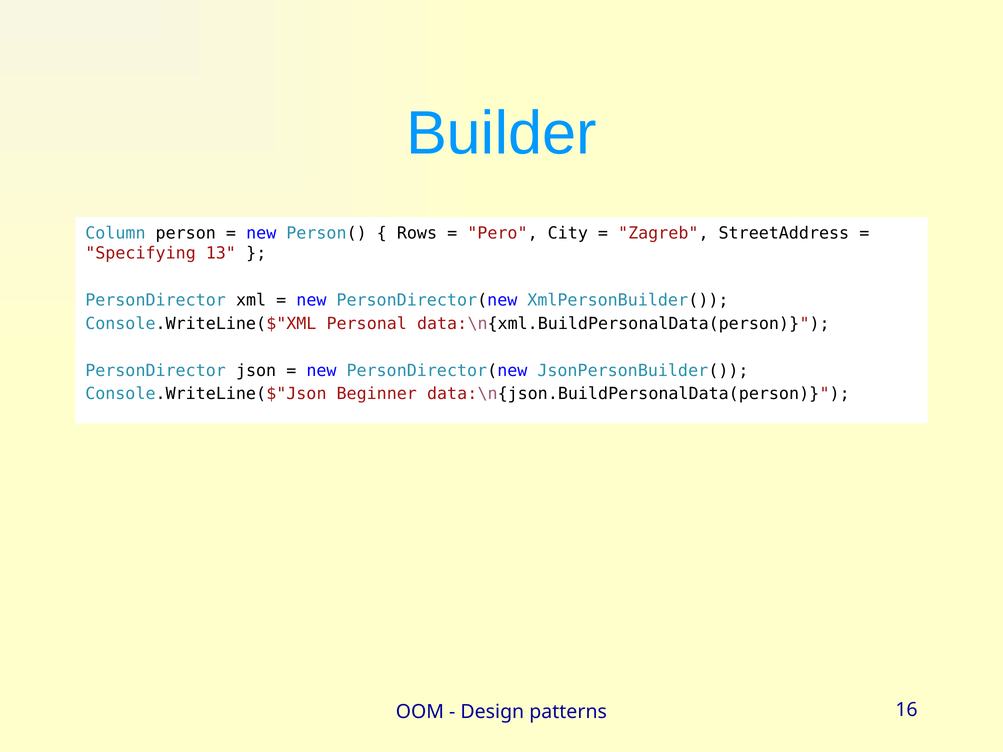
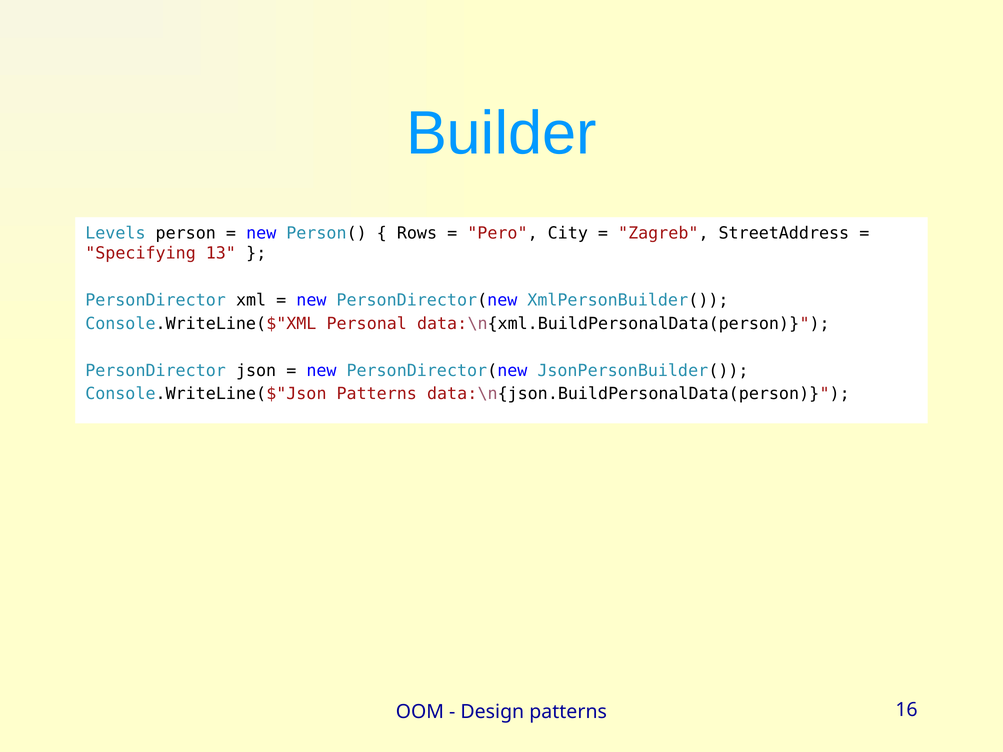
Column: Column -> Levels (115, 234)
Console.WriteLine($"Json Beginner: Beginner -> Patterns (377, 394)
